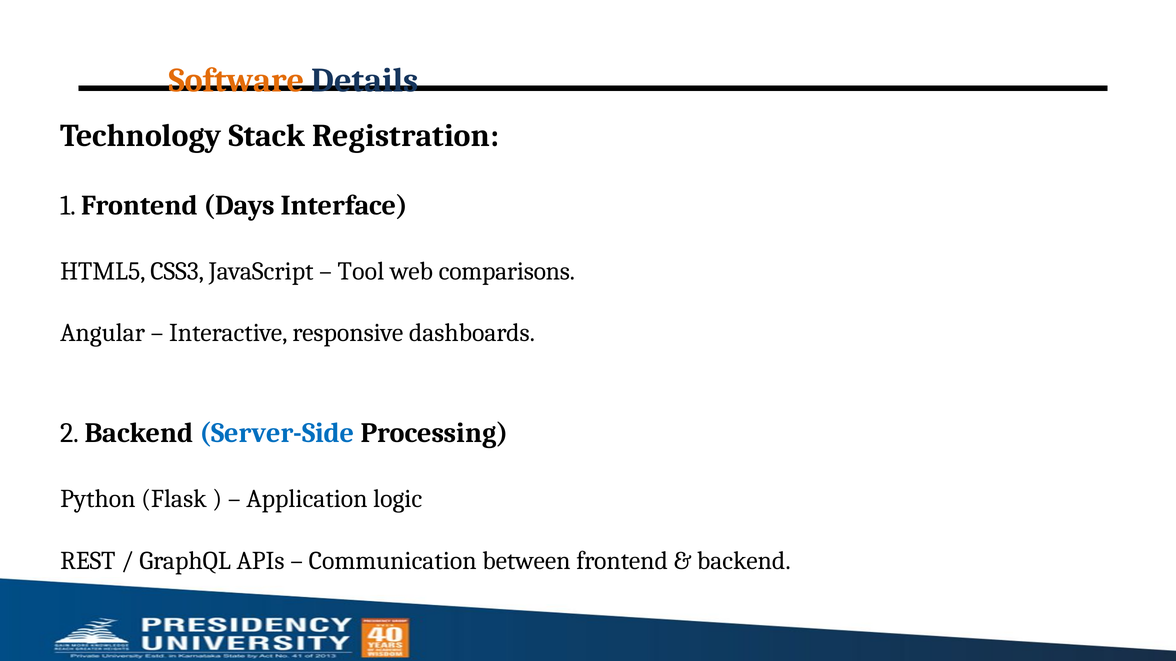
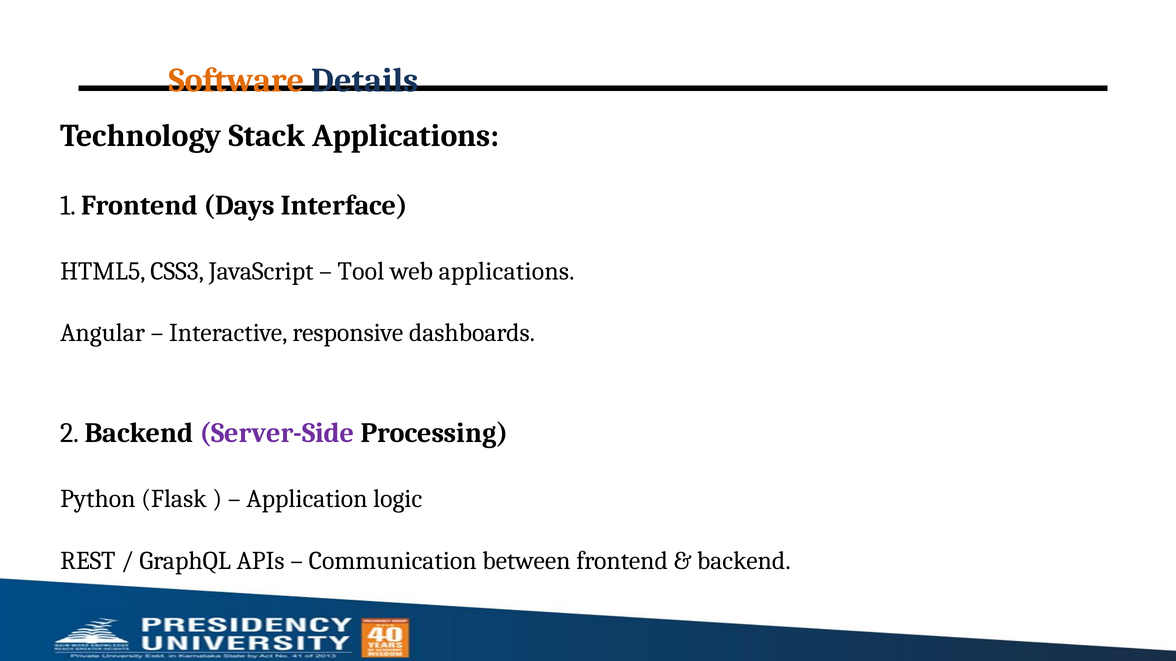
Stack Registration: Registration -> Applications (406, 136)
web comparisons: comparisons -> applications (507, 271)
Server-Side colour: blue -> purple (277, 433)
